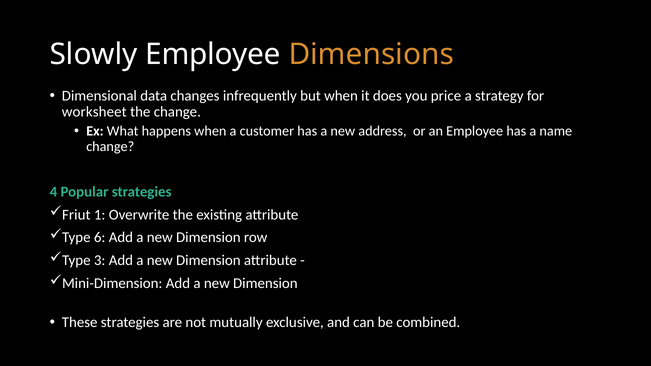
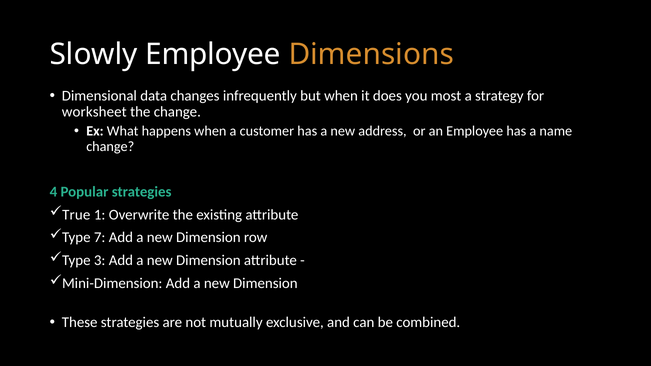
price: price -> most (446, 96)
Friut: Friut -> True (76, 215)
6: 6 -> 7 (100, 238)
